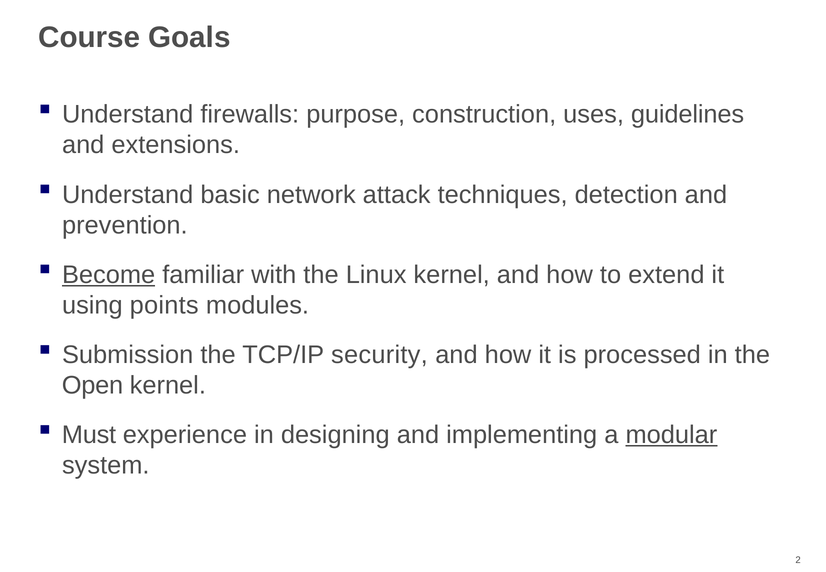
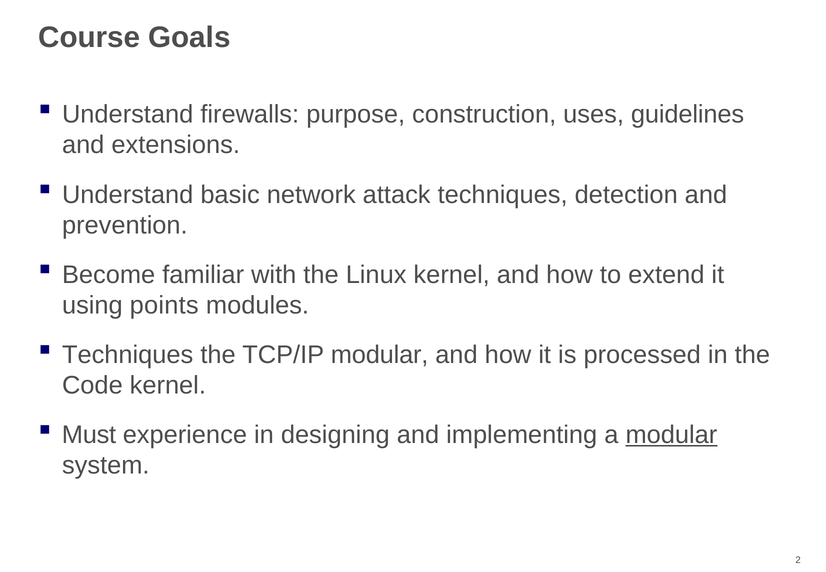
Become underline: present -> none (109, 275)
Submission: Submission -> Techniques (128, 355)
TCP/IP security: security -> modular (380, 355)
Open: Open -> Code (92, 385)
